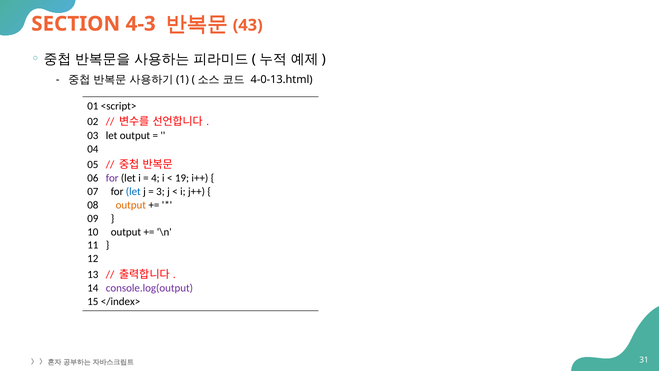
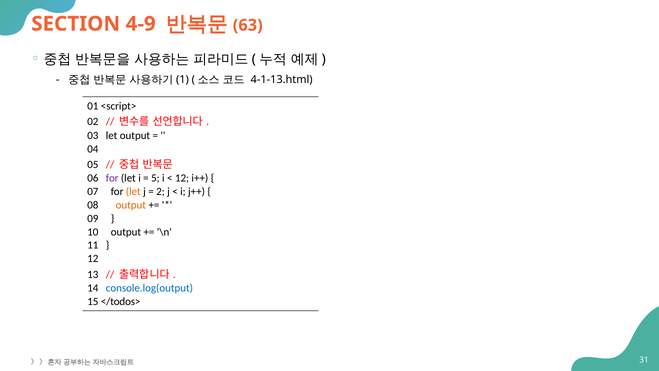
4-3: 4-3 -> 4-9 (141, 24)
43: 43 -> 63 (248, 25)
4-0-13.html: 4-0-13.html -> 4-1-13.html (282, 80)
4: 4 -> 5 (155, 178)
19: 19 -> 12 (182, 178)
let colour: blue -> orange (133, 191)
3: 3 -> 2 (160, 191)
console.log(output colour: purple -> blue (149, 288)
</index>: </index> -> </todos> (121, 301)
